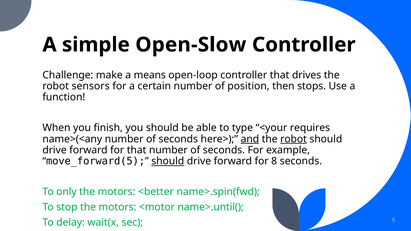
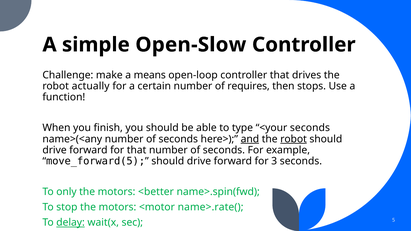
sensors: sensors -> actually (91, 86)
position: position -> requires (249, 86)
<your requires: requires -> seconds (310, 128)
should underline: present -> none (168, 161)
8: 8 -> 3 (274, 161)
name>.until(: name>.until( -> name>.rate( (211, 207)
delay underline: none -> present (71, 223)
